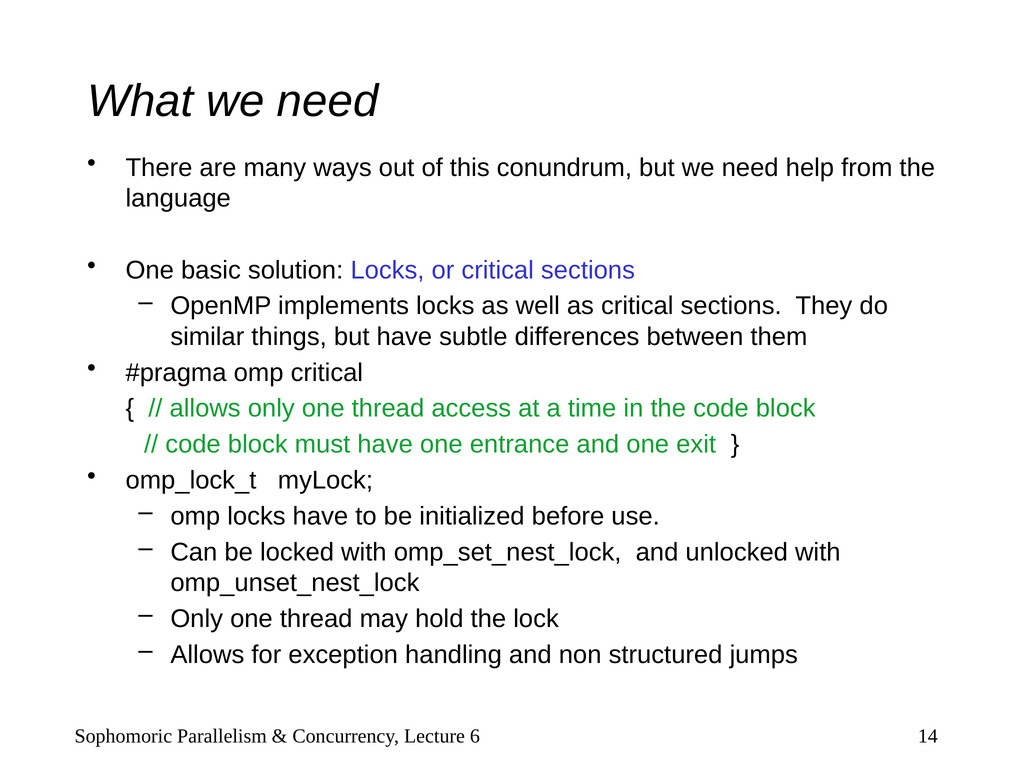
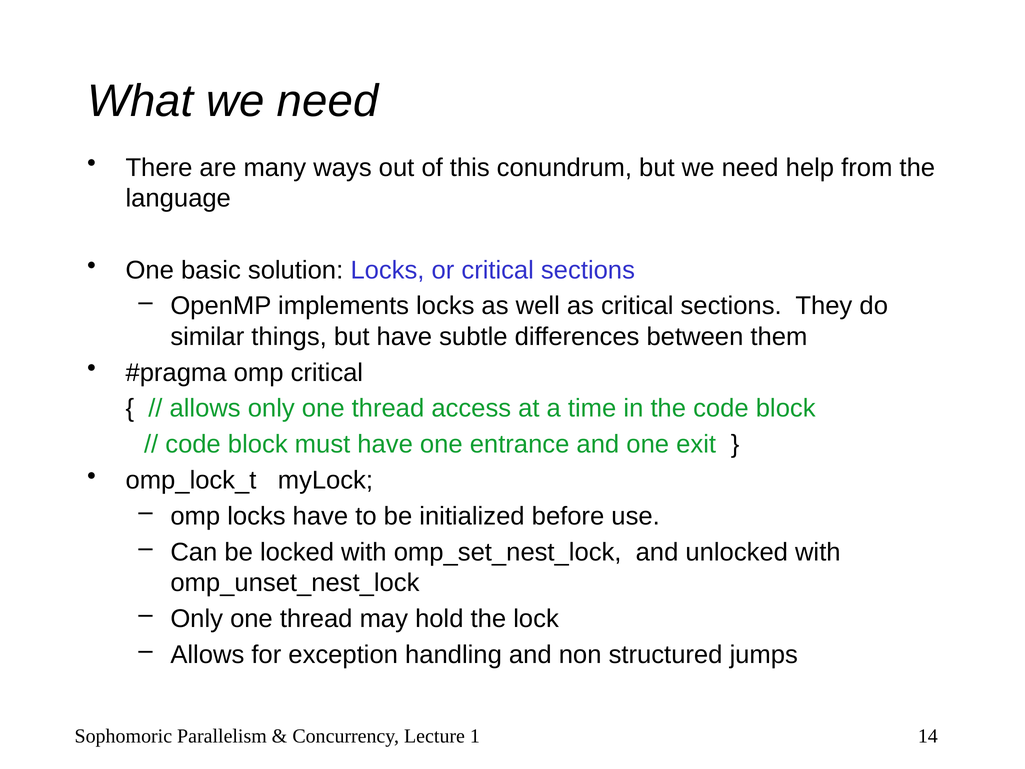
6: 6 -> 1 (475, 736)
